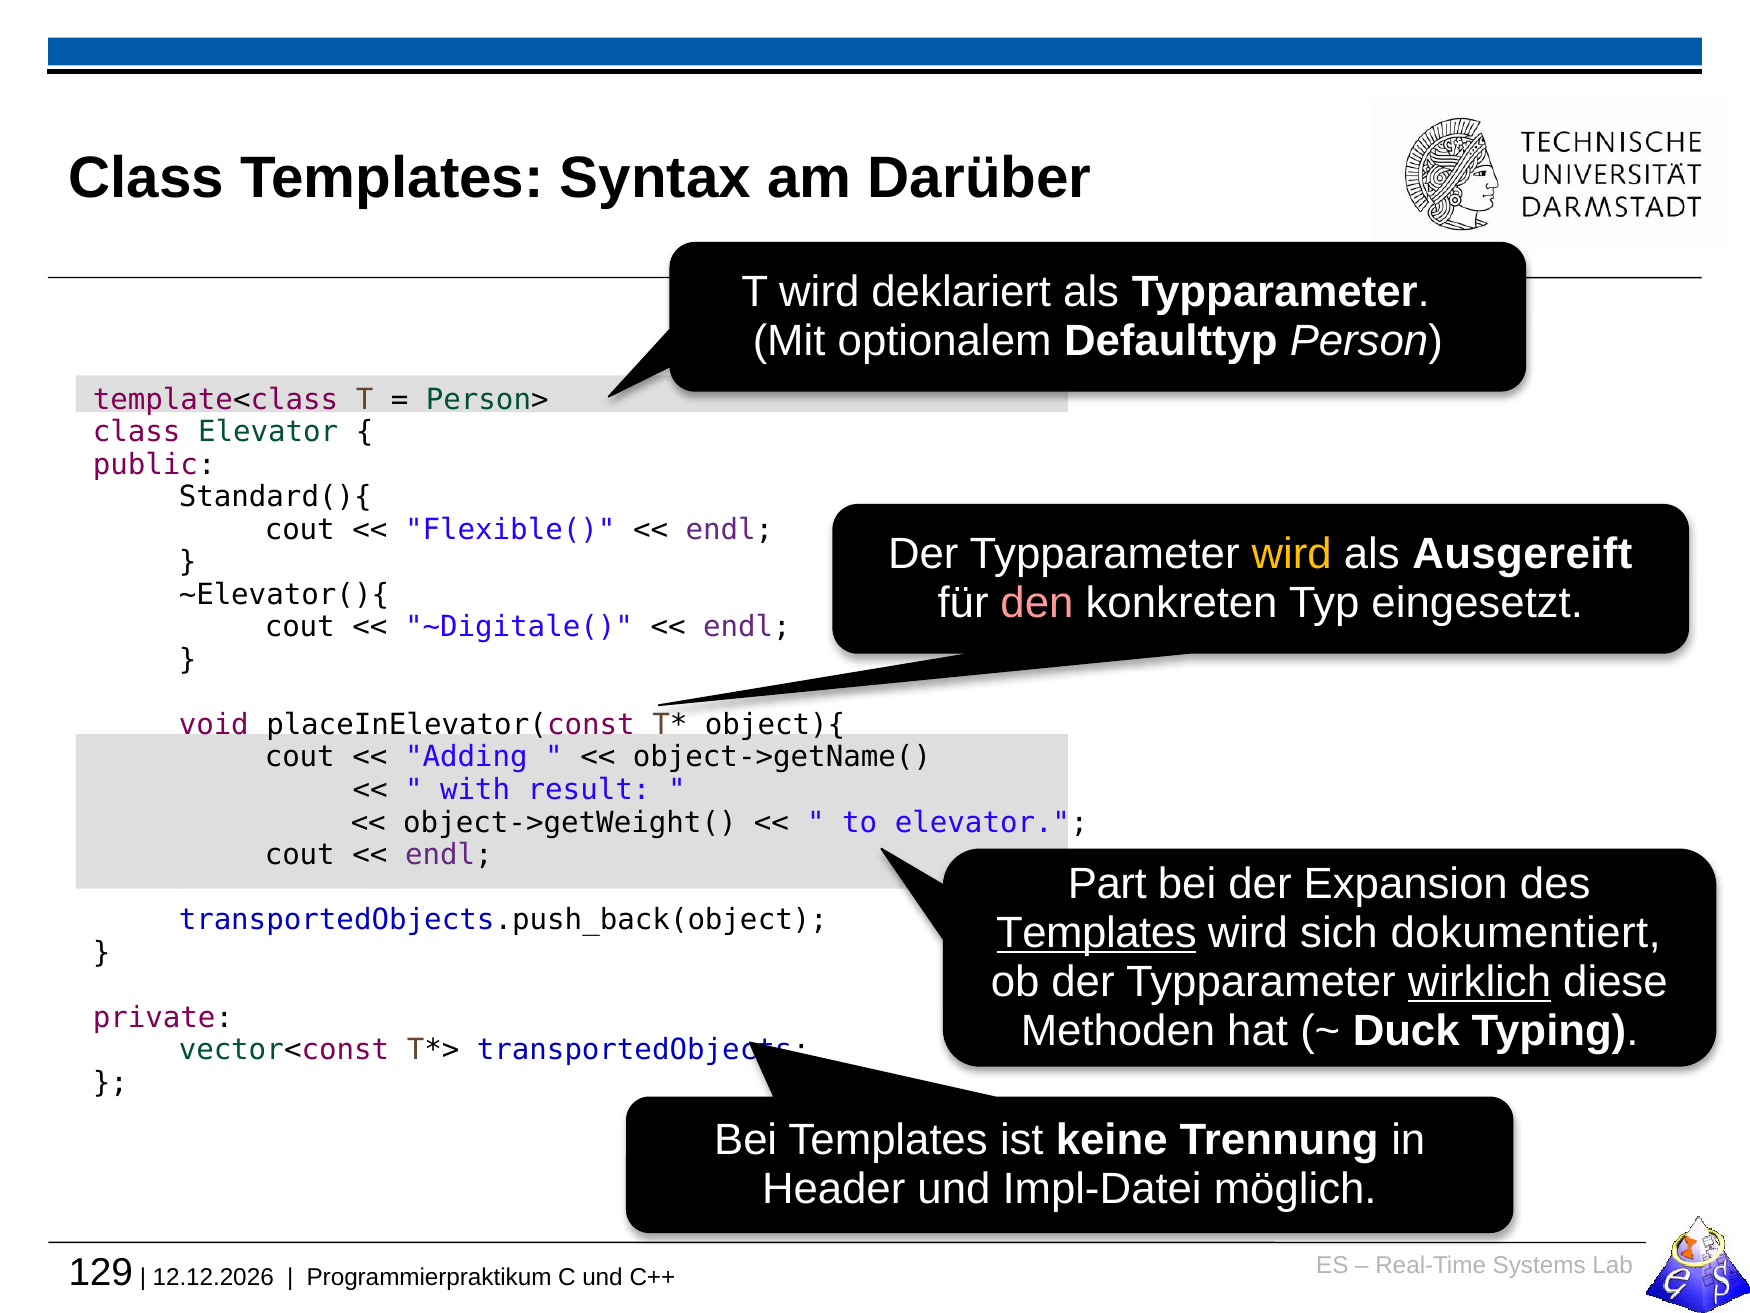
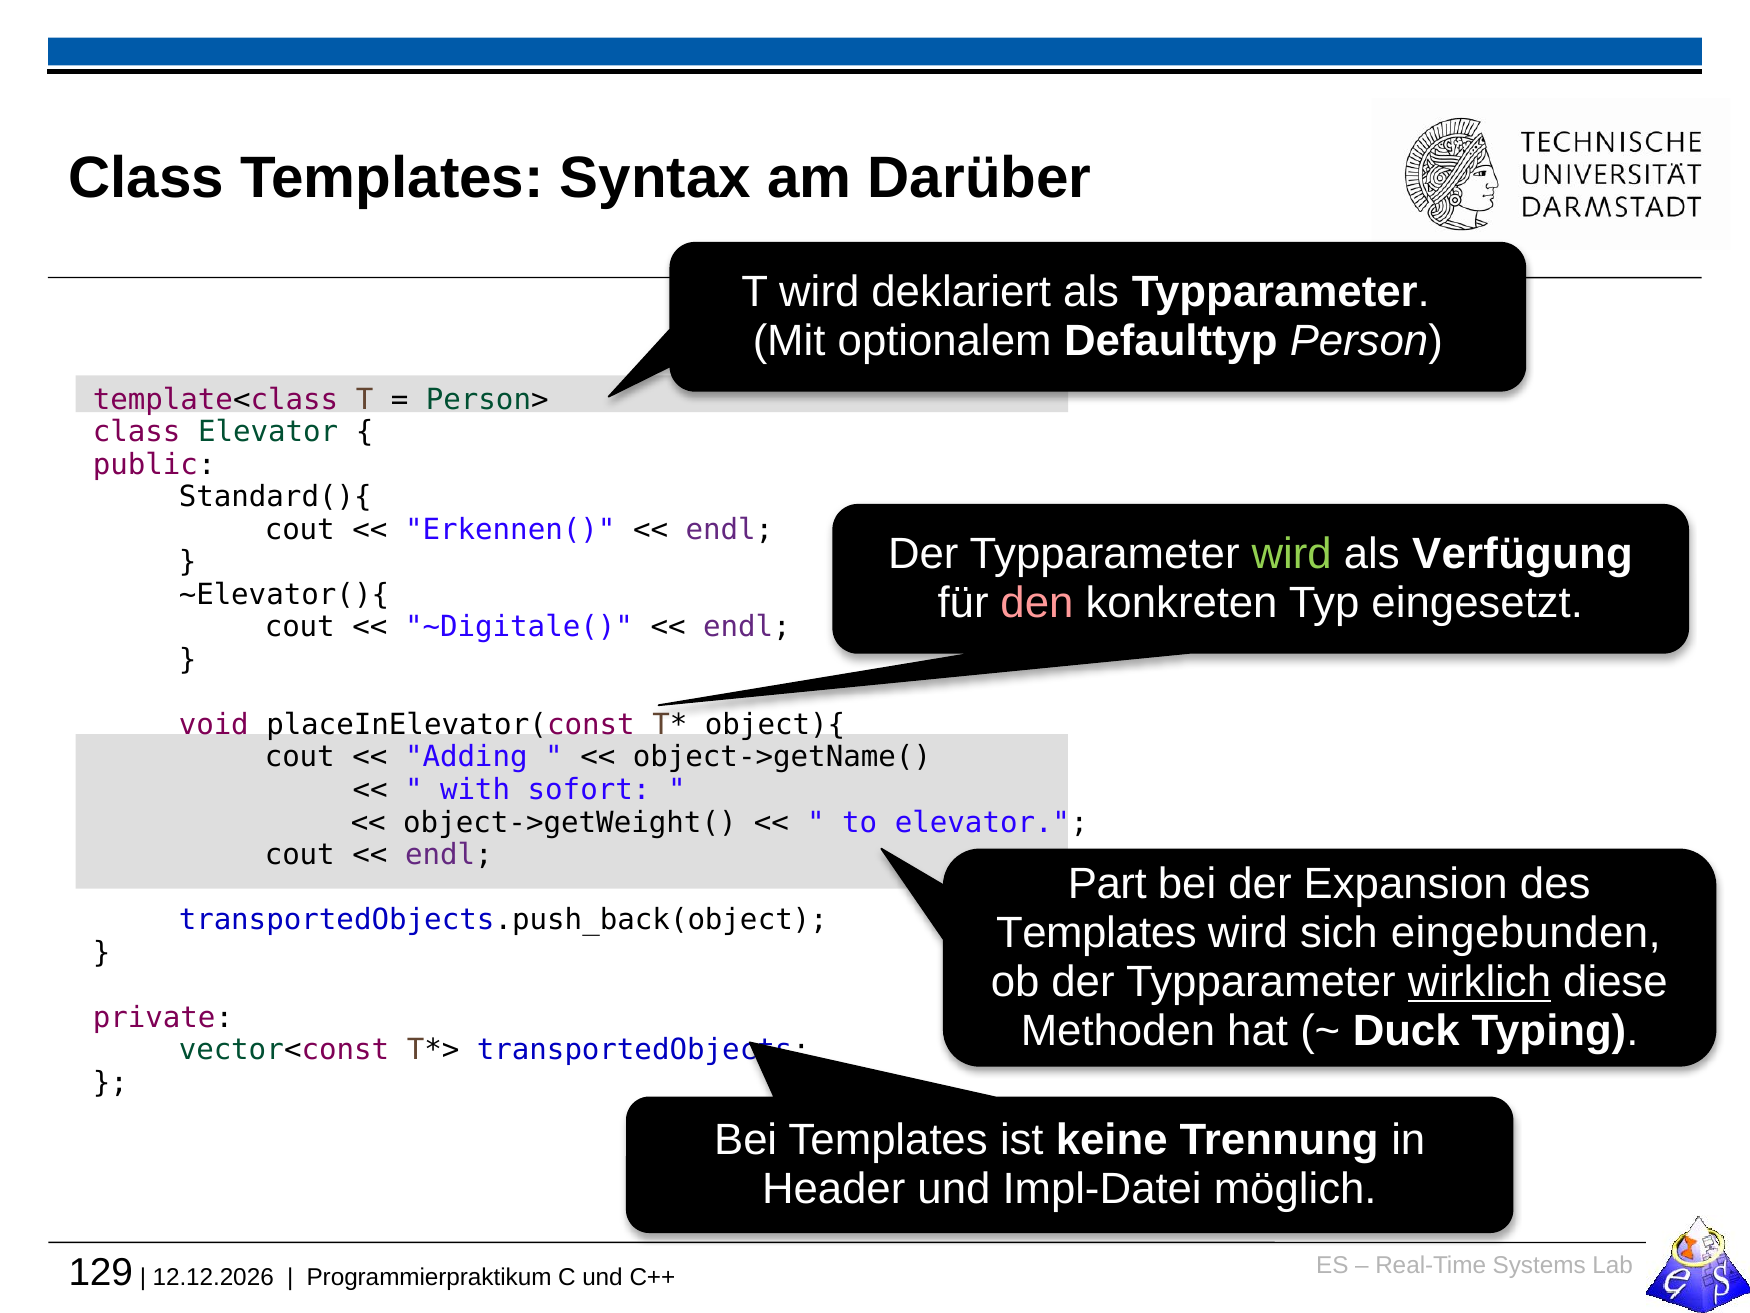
Flexible(: Flexible( -> Erkennen( (510, 529)
wird colour: yellow -> light green (1292, 554)
Ausgereift: Ausgereift -> Verfügung (1522, 554)
result: result -> sofort (589, 790)
Templates underline: present -> none (1096, 933)
dokumentiert: dokumentiert -> eingebunden (1526, 933)
